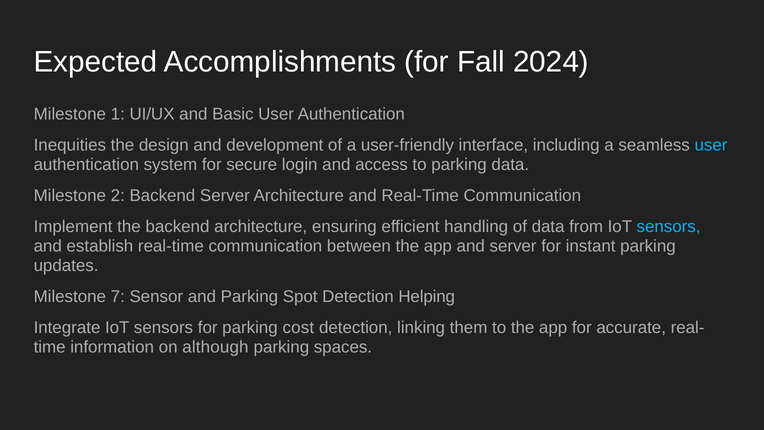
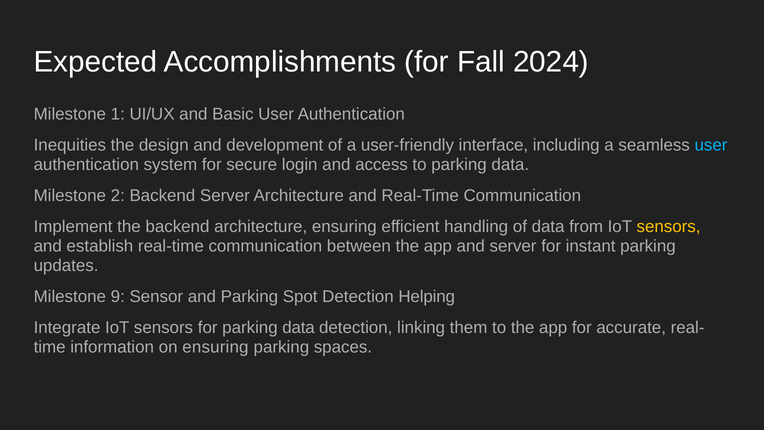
sensors colour: light blue -> yellow (669, 226)
7: 7 -> 9 (118, 296)
for parking cost: cost -> data (298, 327)
on although: although -> ensuring (215, 347)
